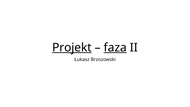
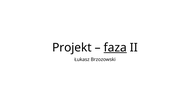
Projekt underline: present -> none (72, 47)
